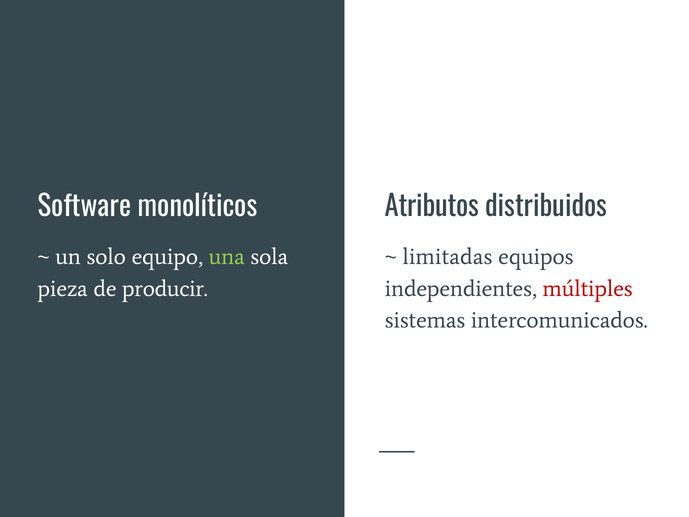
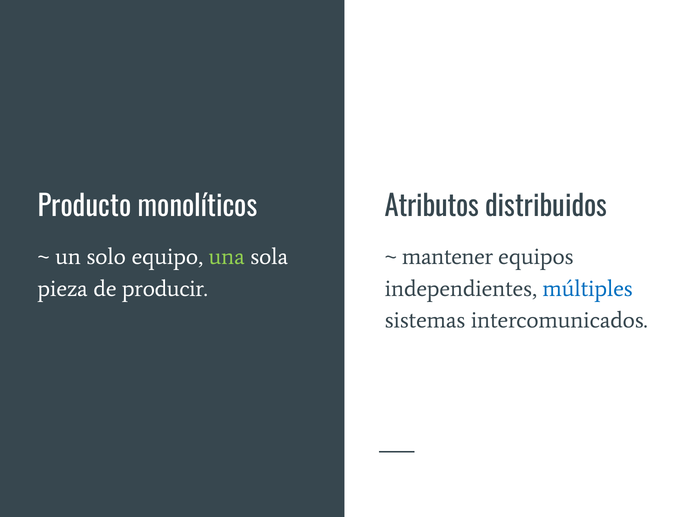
Software: Software -> Producto (84, 207)
limitadas: limitadas -> mantener (448, 257)
múltiples colour: red -> blue (588, 288)
